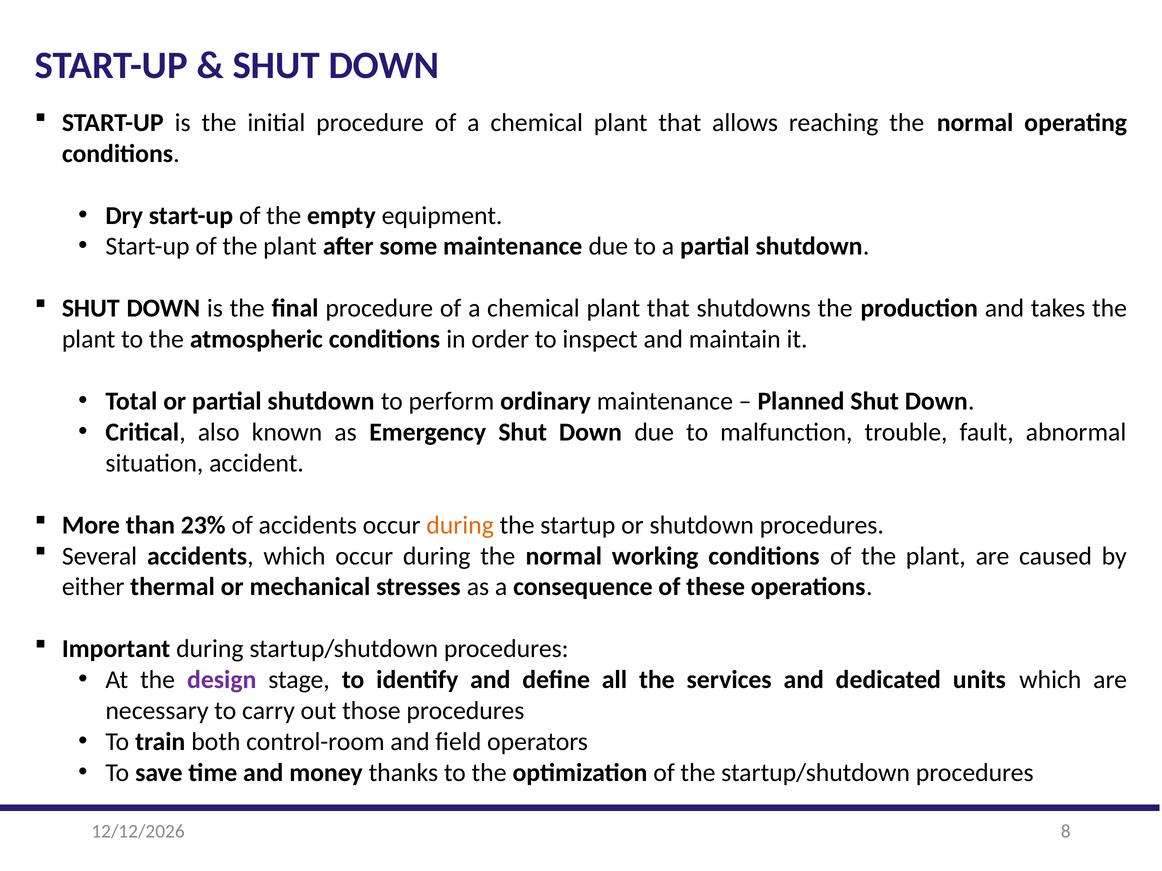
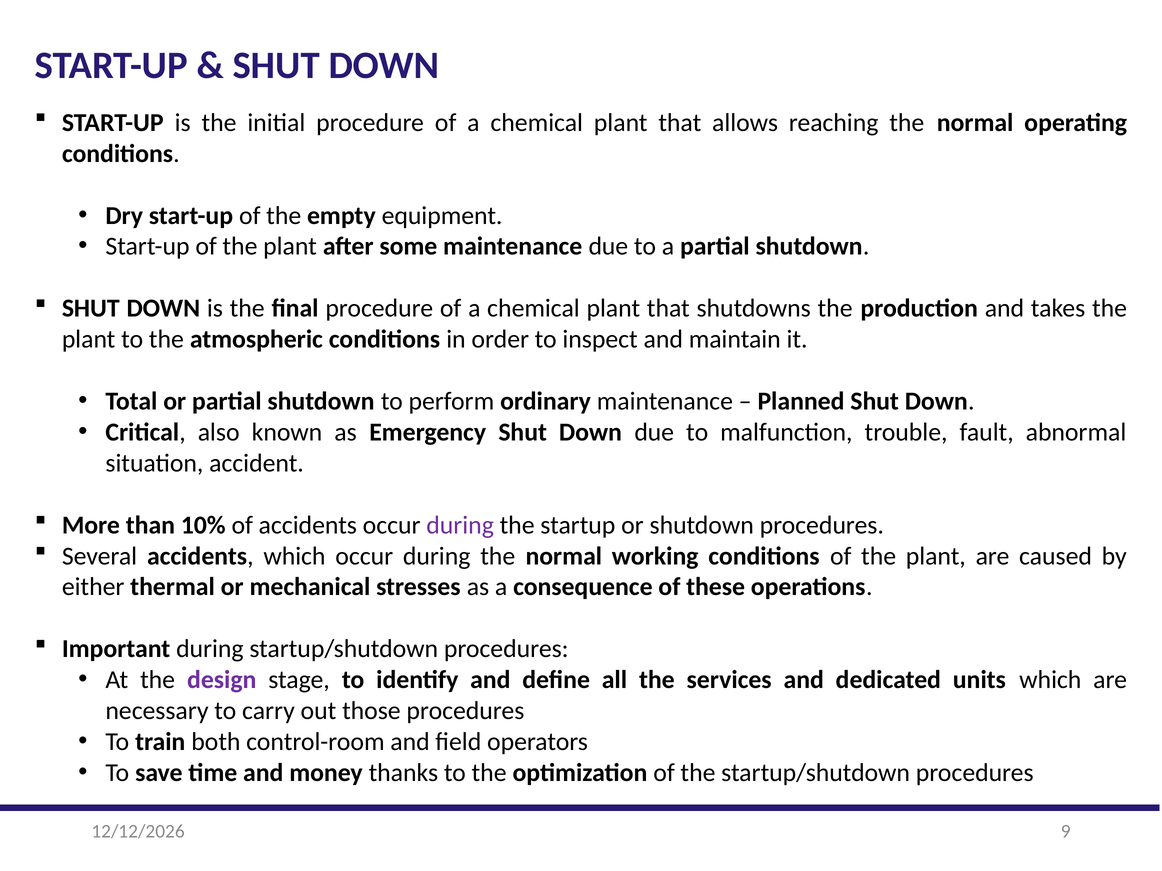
23%: 23% -> 10% (203, 525)
during colour: orange -> purple (460, 525)
8: 8 -> 9 (1066, 832)
